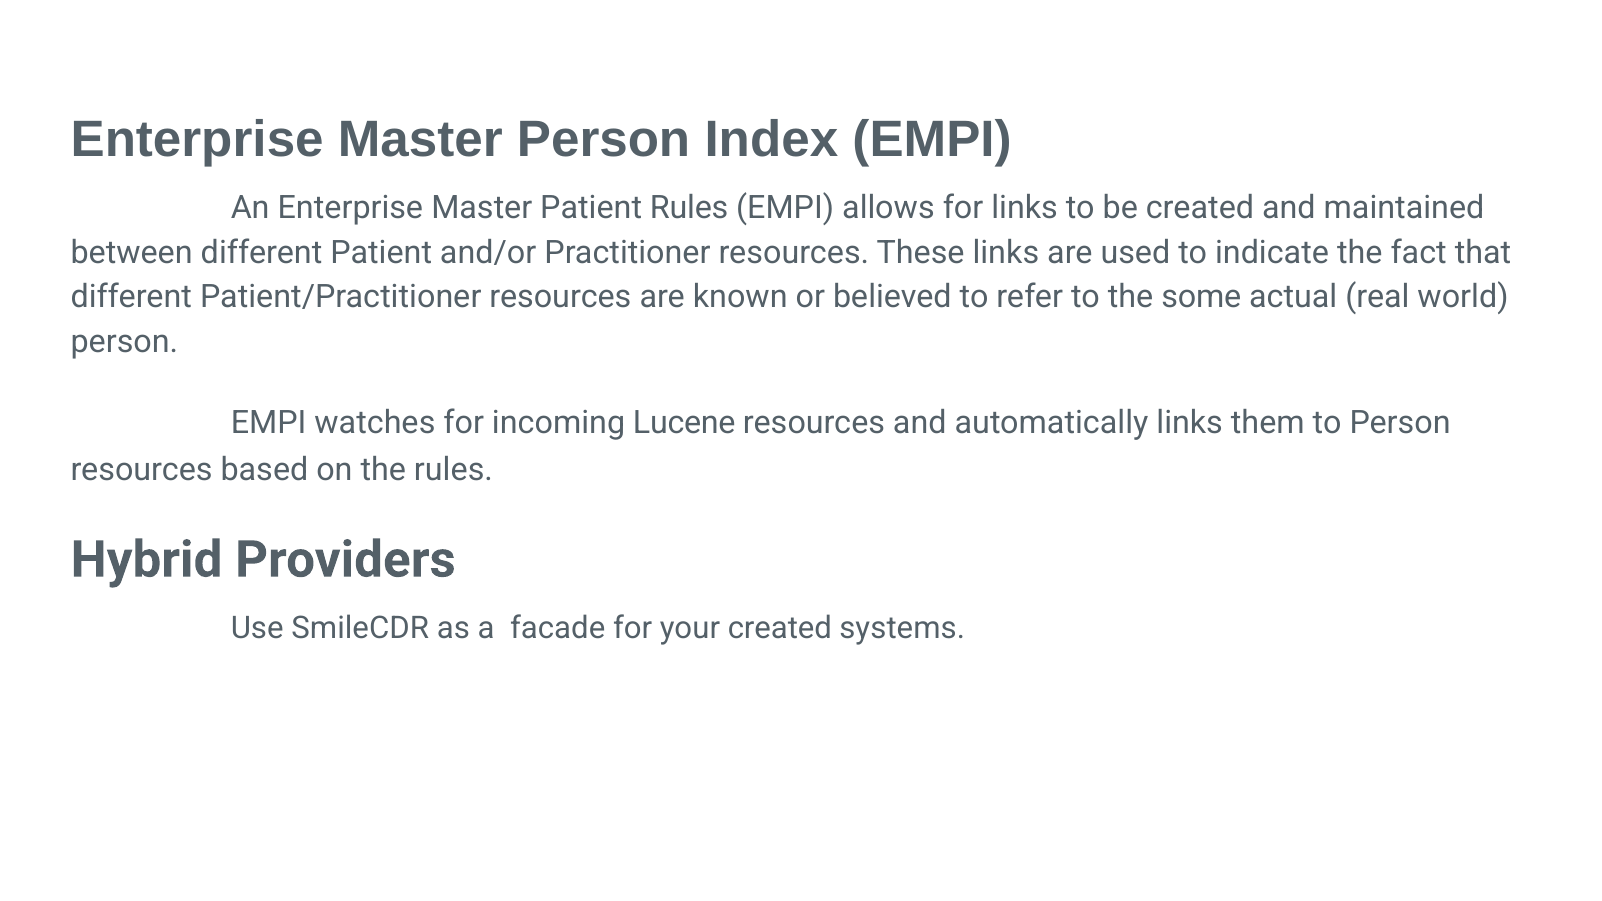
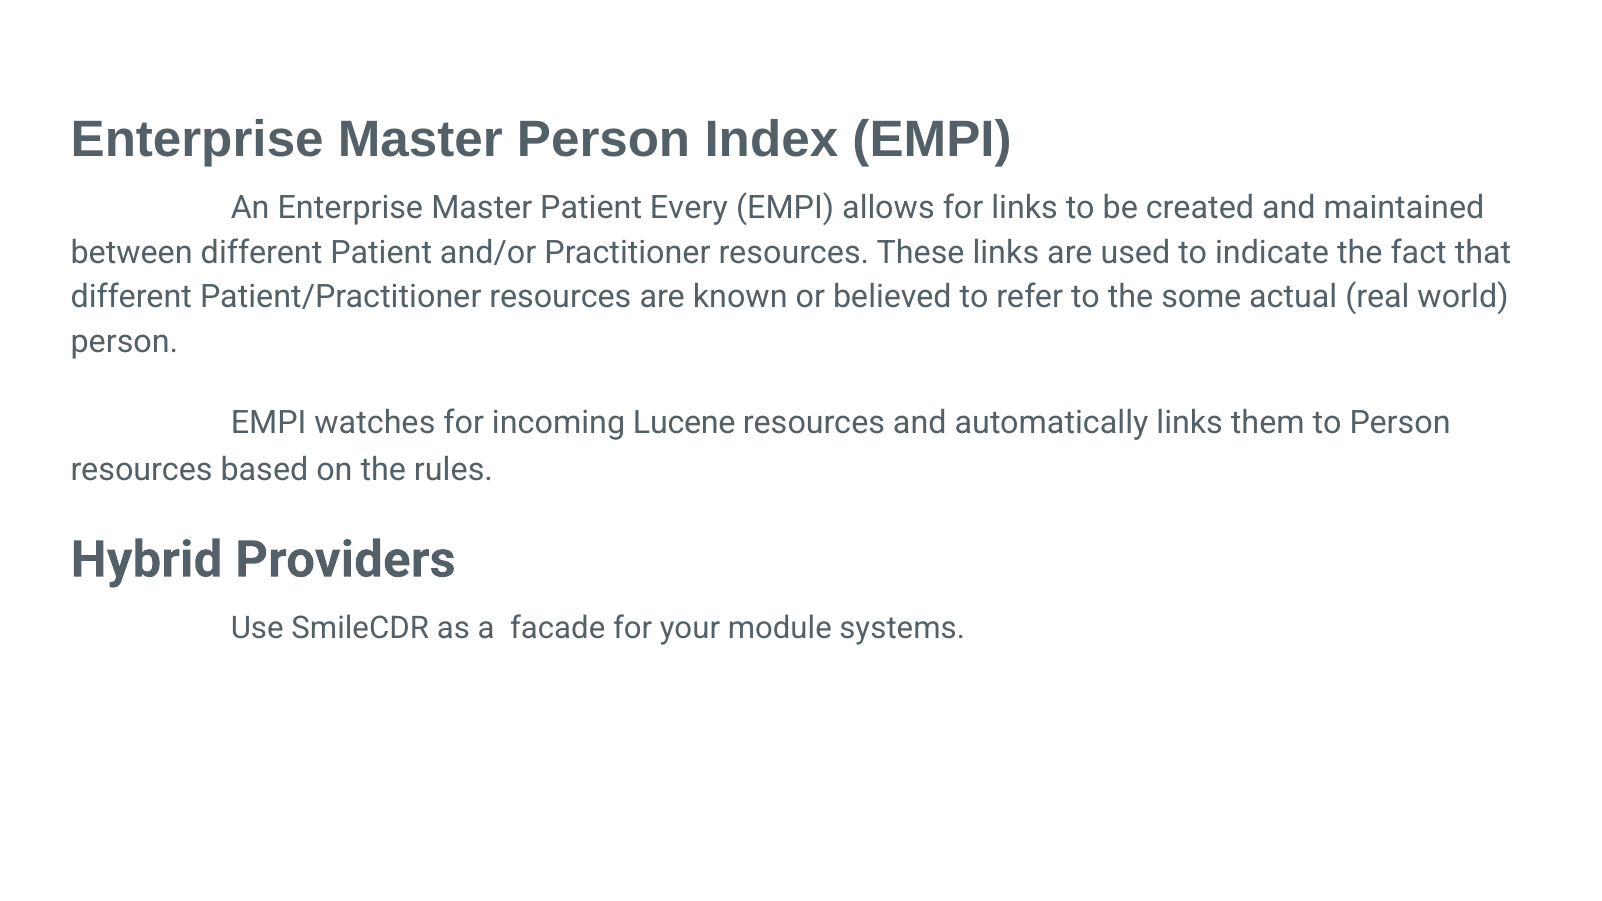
Patient Rules: Rules -> Every (689, 208)
your created: created -> module (780, 628)
